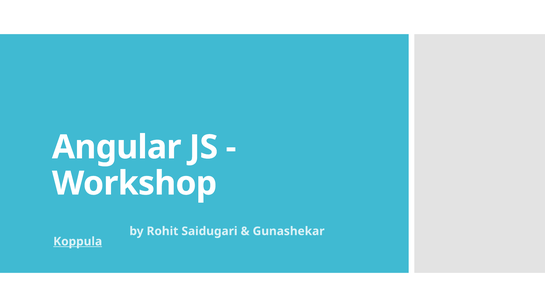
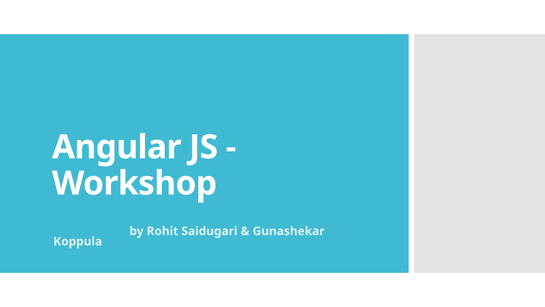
Koppula underline: present -> none (78, 241)
